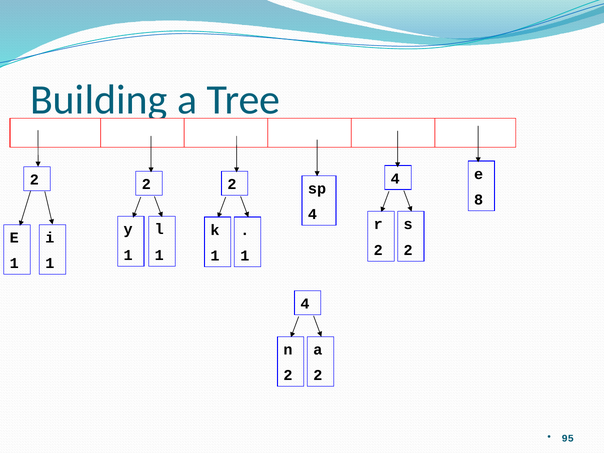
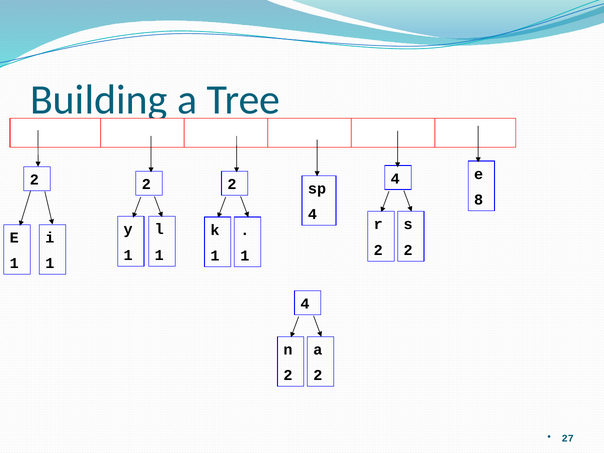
95: 95 -> 27 (568, 439)
